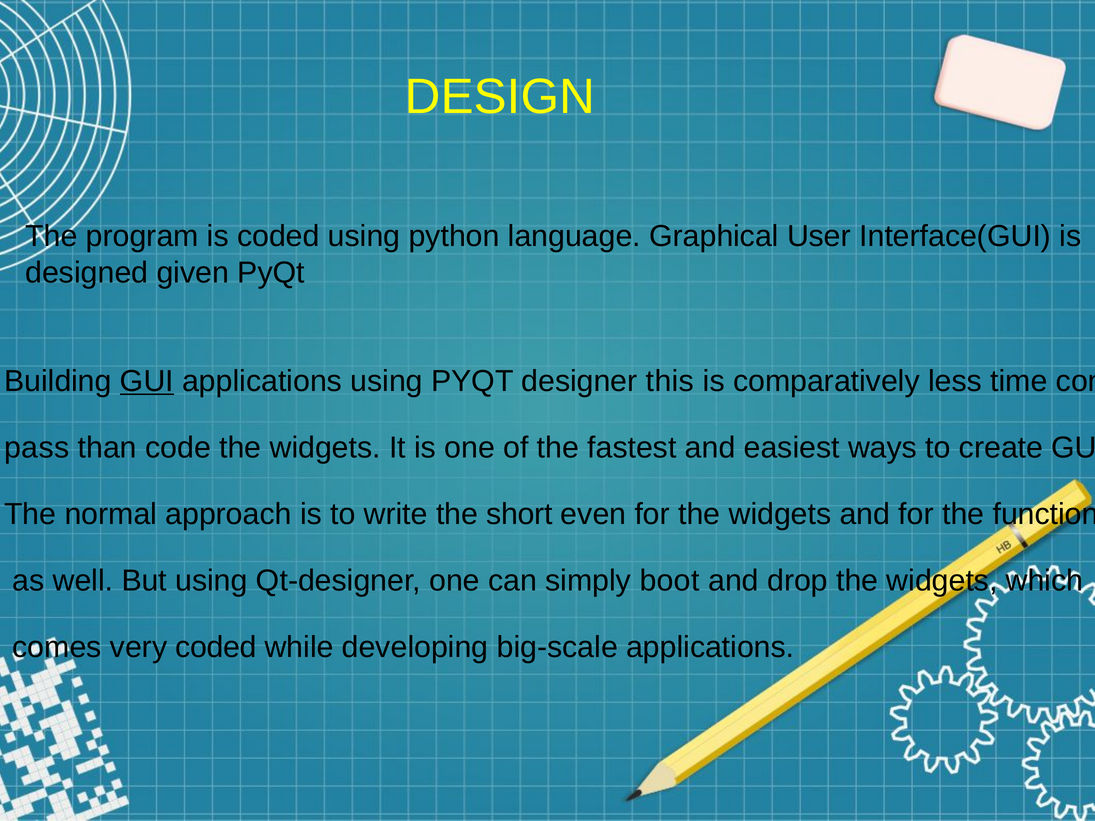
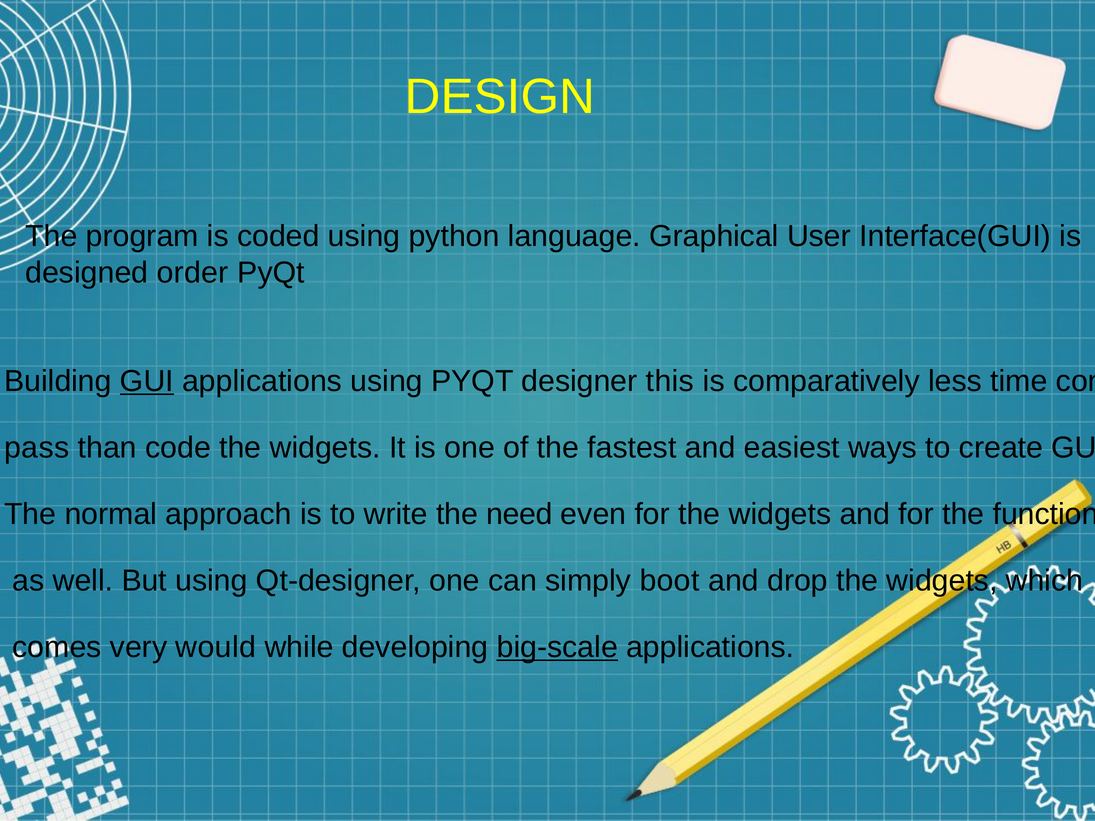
given: given -> order (193, 273)
short: short -> need (520, 514)
very coded: coded -> would (216, 647)
big-scale underline: none -> present (557, 647)
